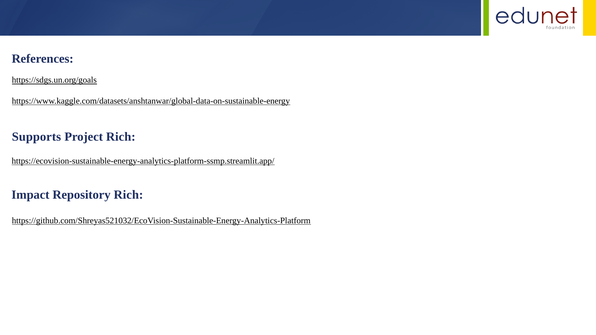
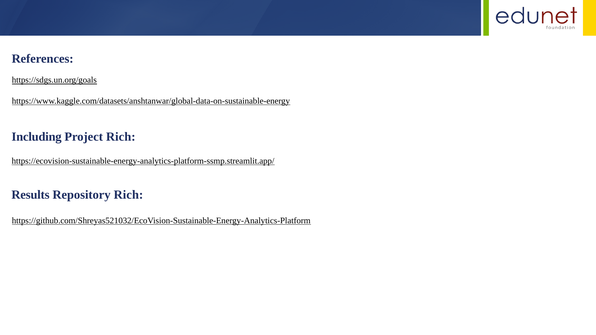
Supports: Supports -> Including (37, 137)
Impact: Impact -> Results (31, 195)
